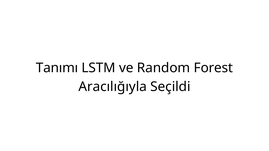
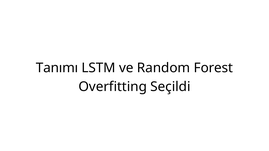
Aracılığıyla: Aracılığıyla -> Overfitting (113, 87)
